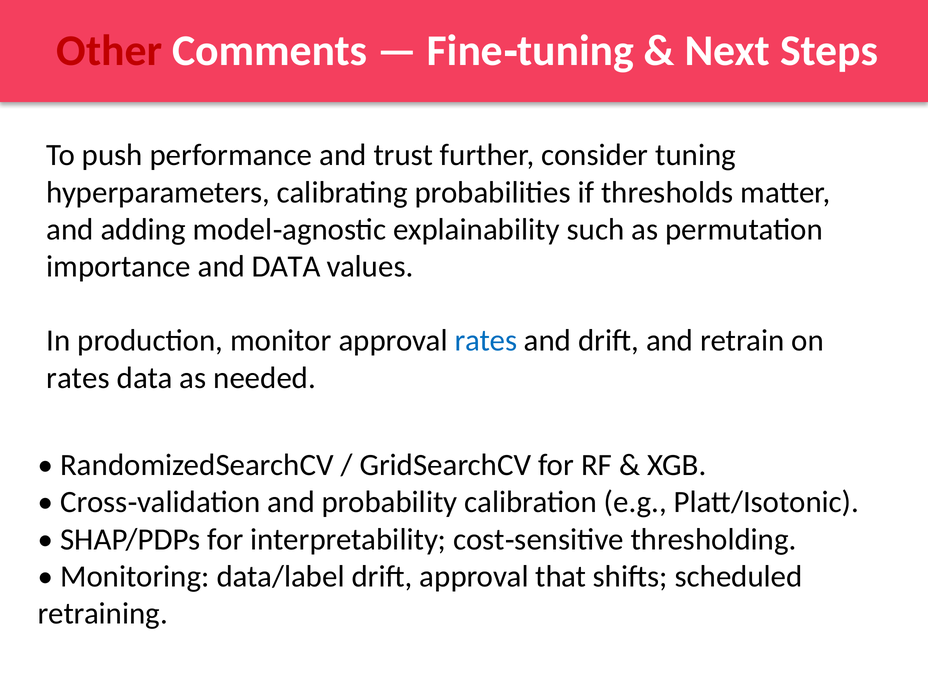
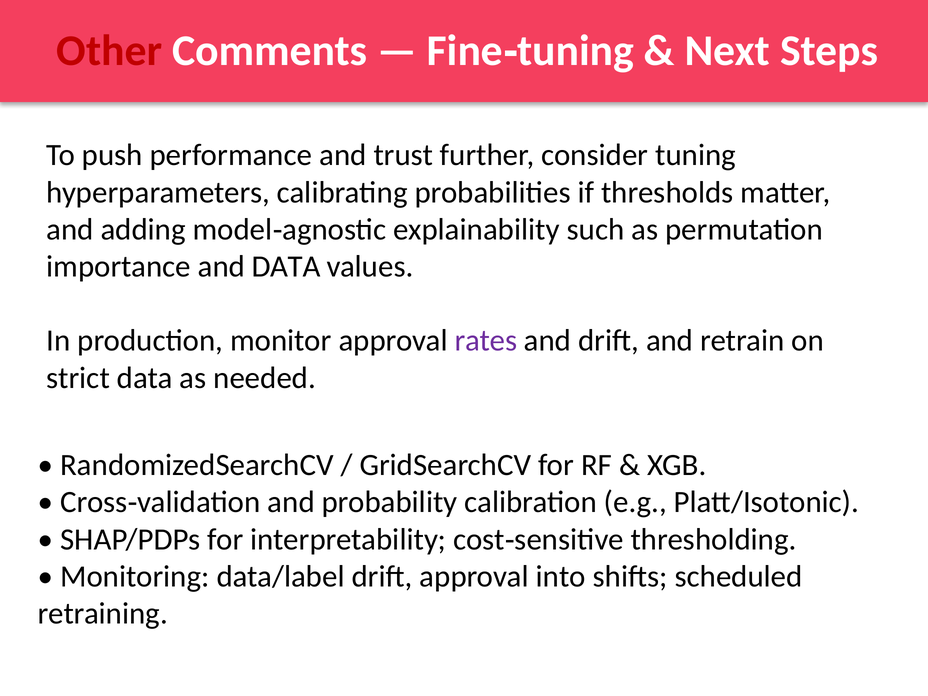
rates colour: blue -> purple (486, 341)
rates: rates -> strict (78, 378)
that: that -> into (561, 576)
